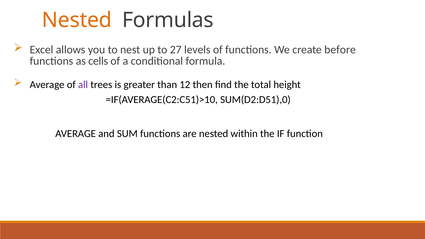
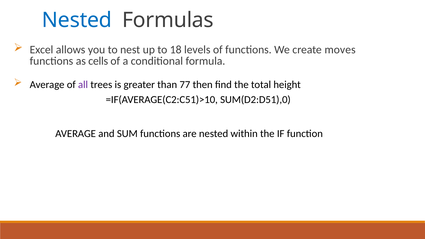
Nested colour: orange -> blue (77, 20)
27: 27 -> 18 (176, 50)
before: before -> moves (340, 50)
12: 12 -> 77 (185, 85)
